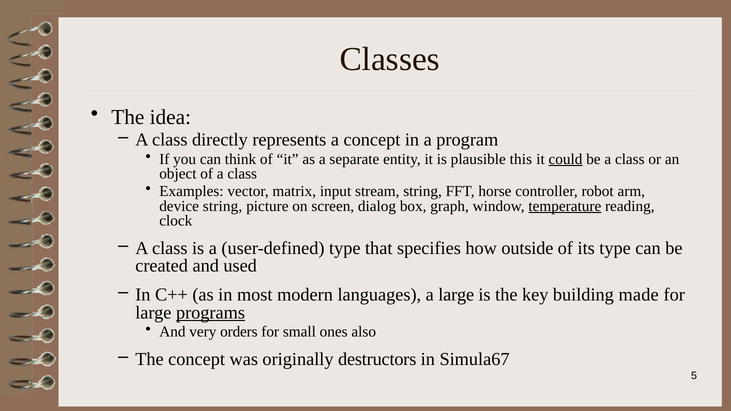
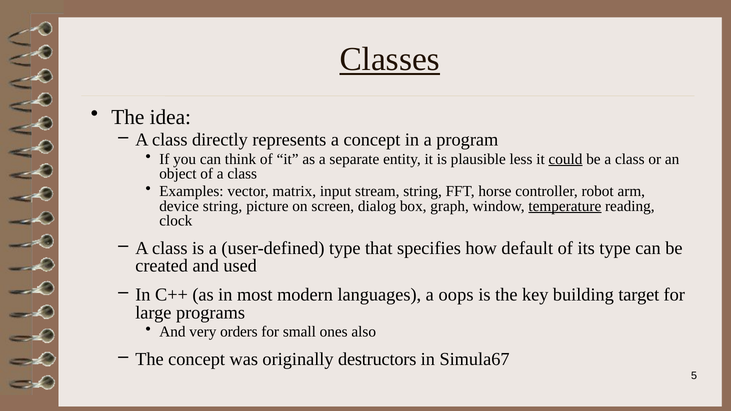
Classes underline: none -> present (390, 59)
this: this -> less (521, 159)
outside: outside -> default (527, 248)
a large: large -> oops (456, 295)
made: made -> target (639, 295)
programs underline: present -> none (210, 313)
